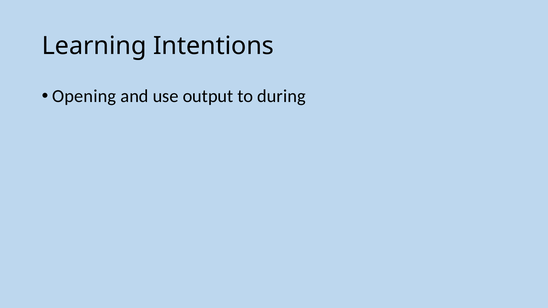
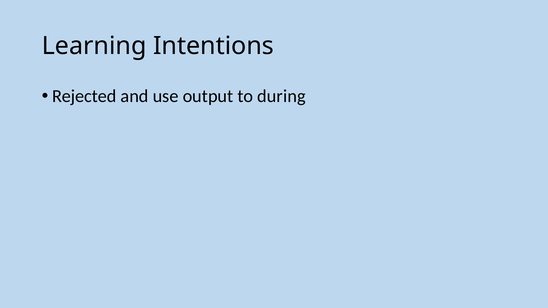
Opening: Opening -> Rejected (84, 96)
